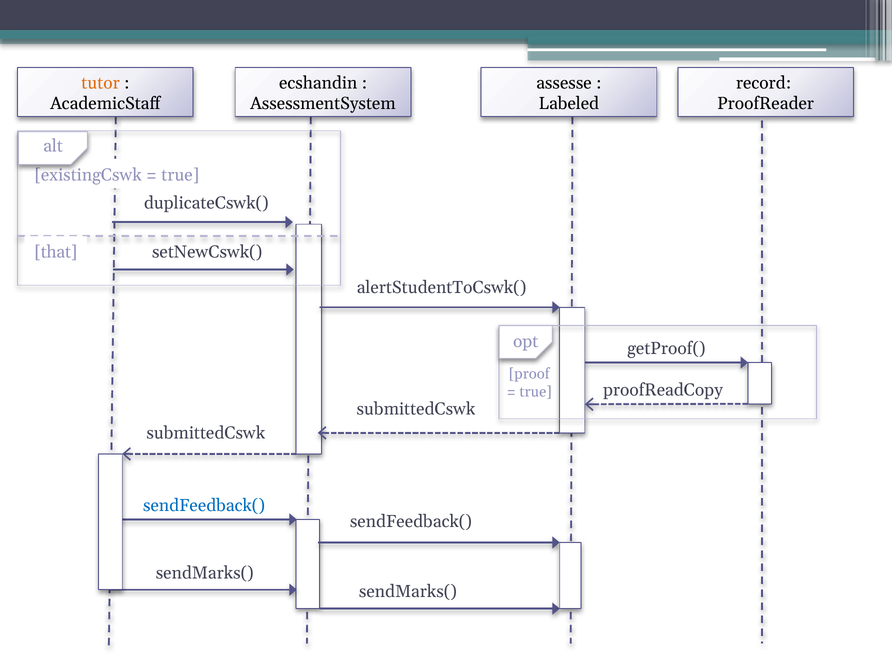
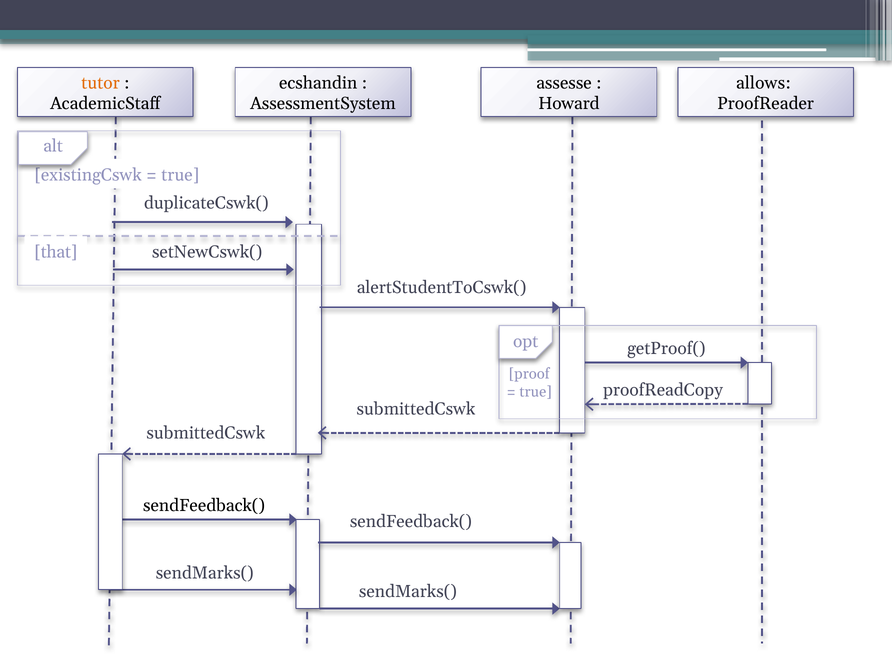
record: record -> allows (763, 83)
Labeled: Labeled -> Howard (569, 104)
sendFeedback( colour: blue -> black (204, 505)
